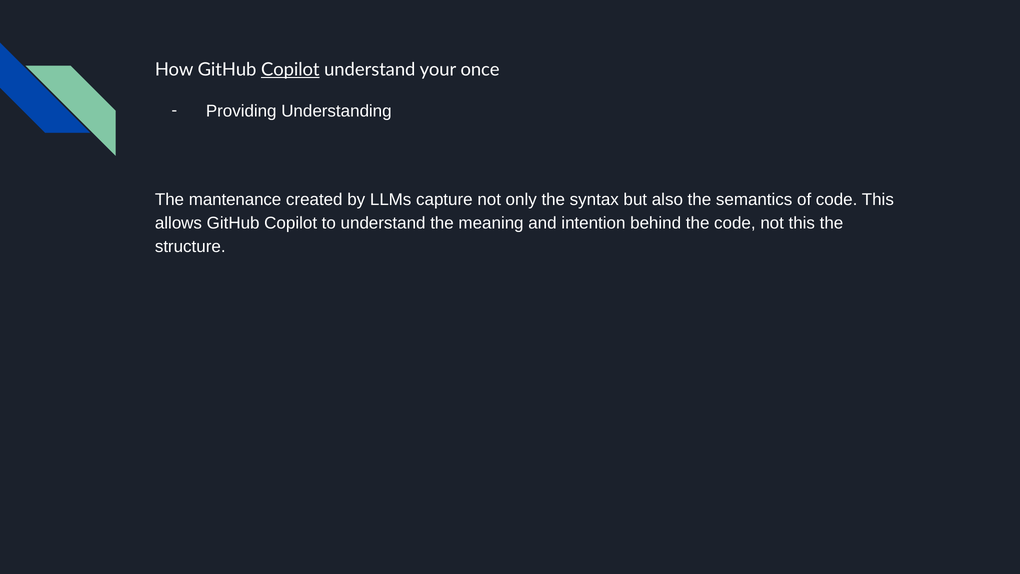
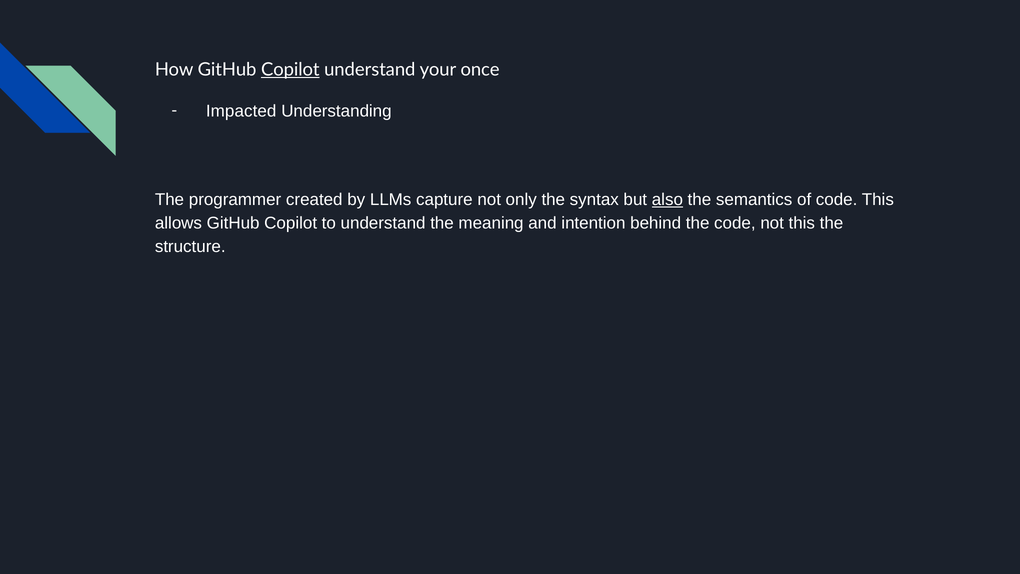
Providing: Providing -> Impacted (241, 111)
mantenance: mantenance -> programmer (235, 199)
also underline: none -> present (667, 199)
